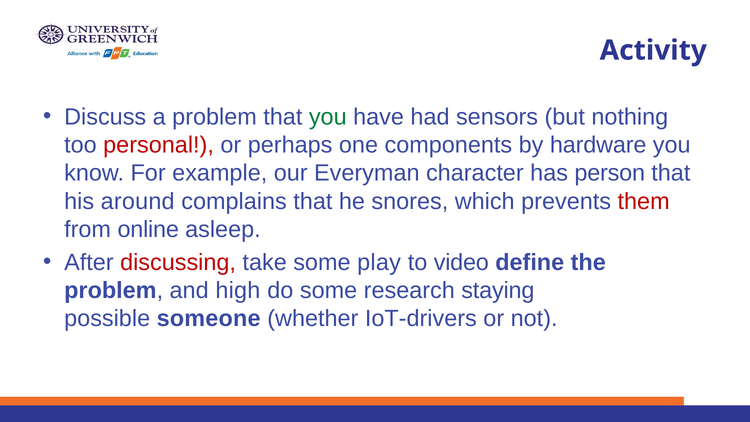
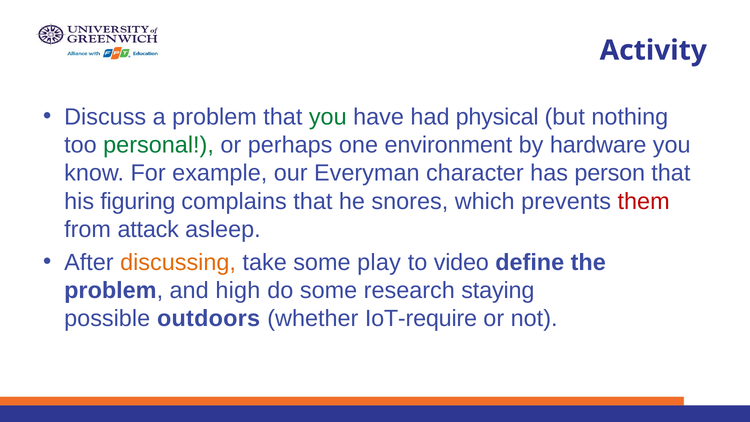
sensors: sensors -> physical (497, 117)
personal colour: red -> green (159, 145)
components: components -> environment (448, 145)
around: around -> figuring (138, 201)
online: online -> attack (148, 229)
discussing colour: red -> orange (178, 262)
someone: someone -> outdoors (209, 319)
IoT-drivers: IoT-drivers -> IoT-require (421, 319)
